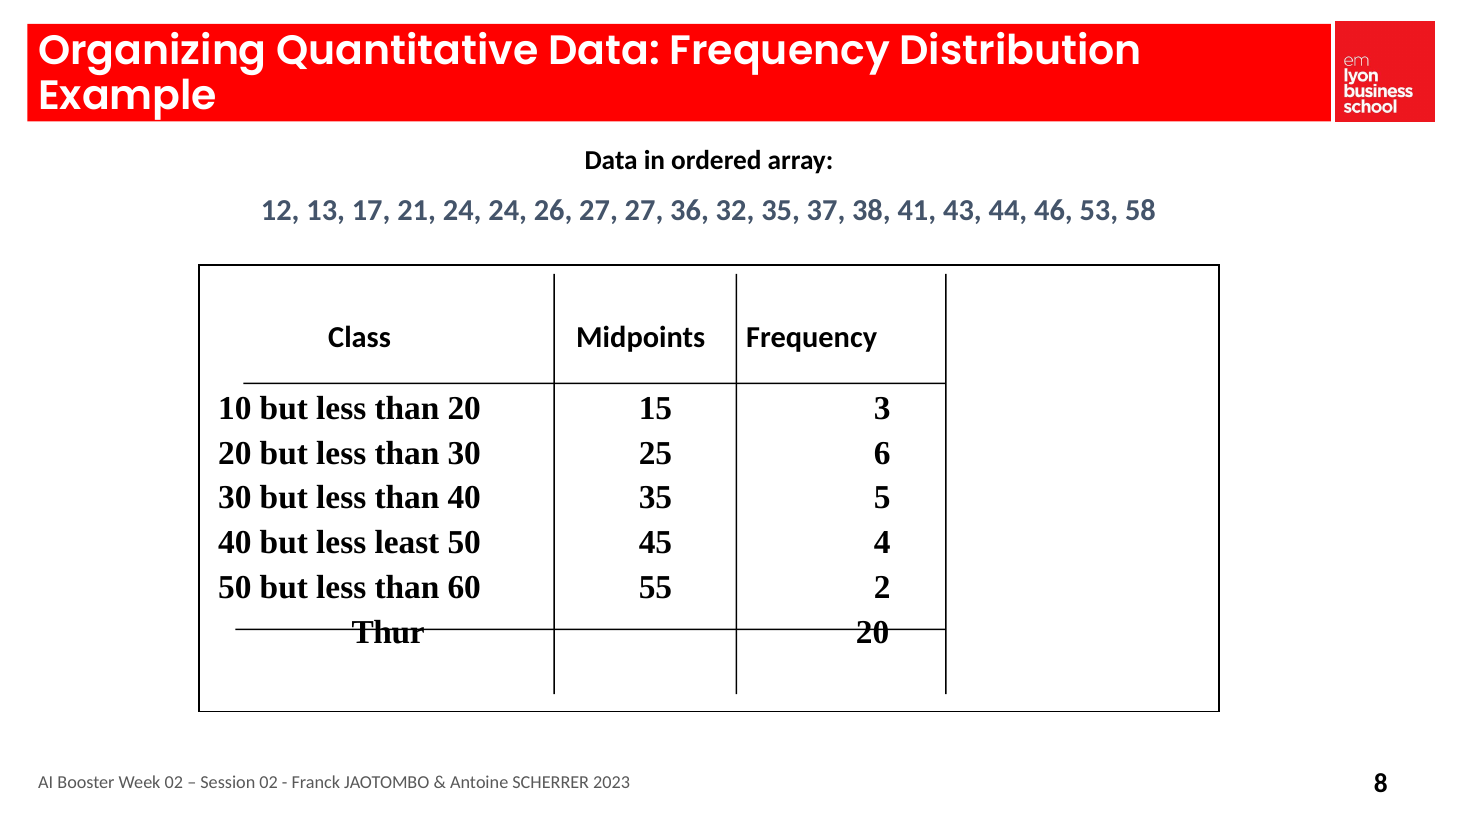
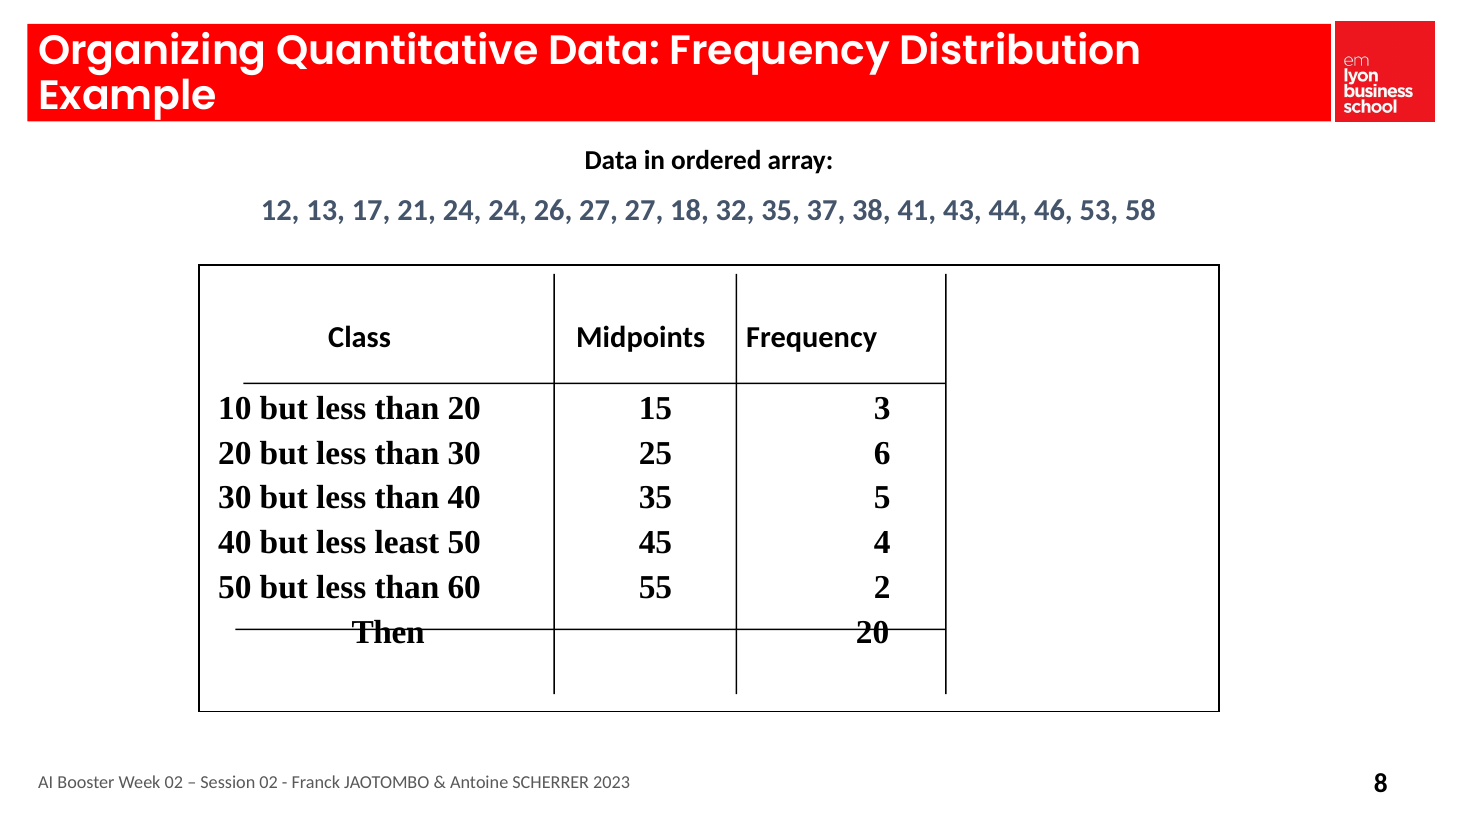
36: 36 -> 18 (690, 211)
Thur: Thur -> Then (388, 632)
